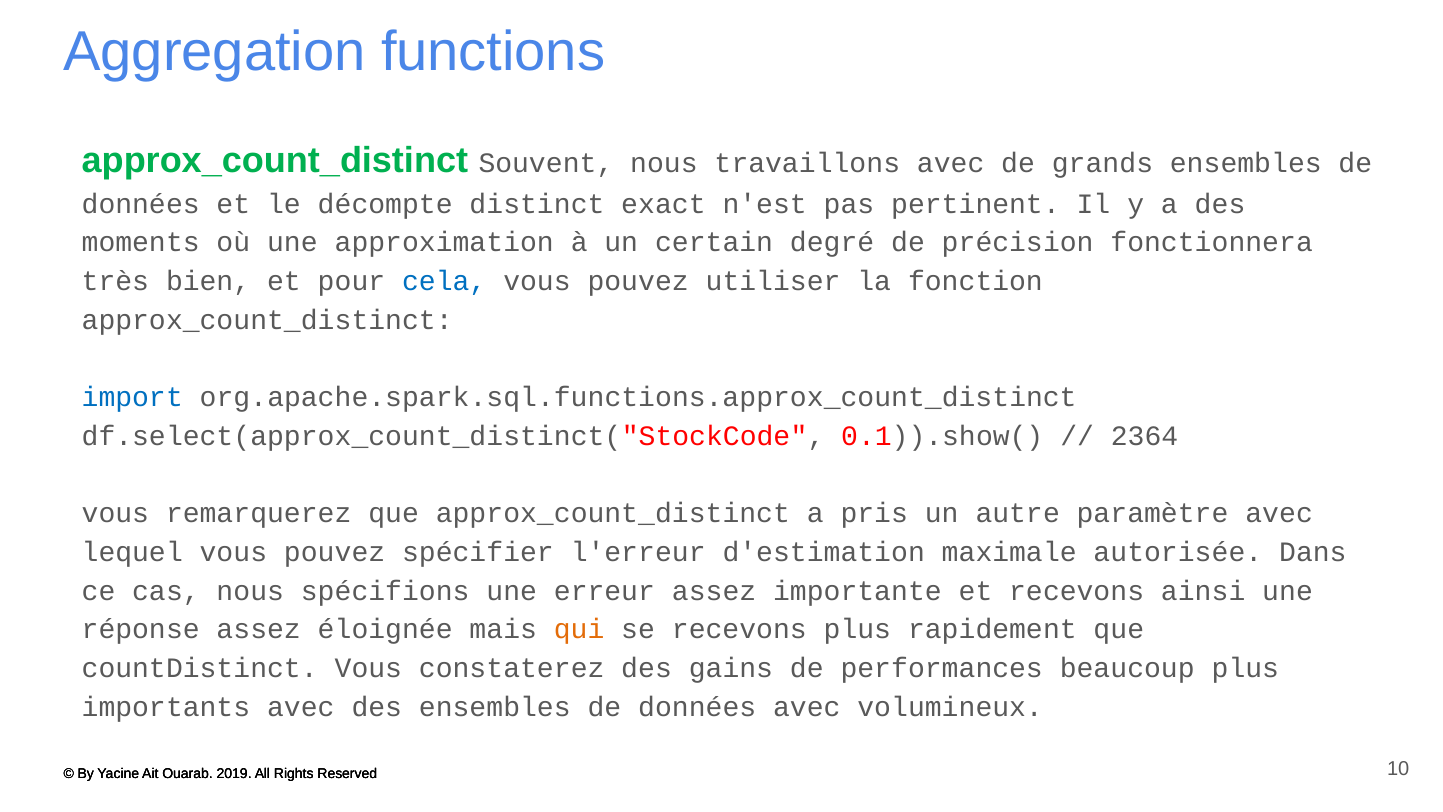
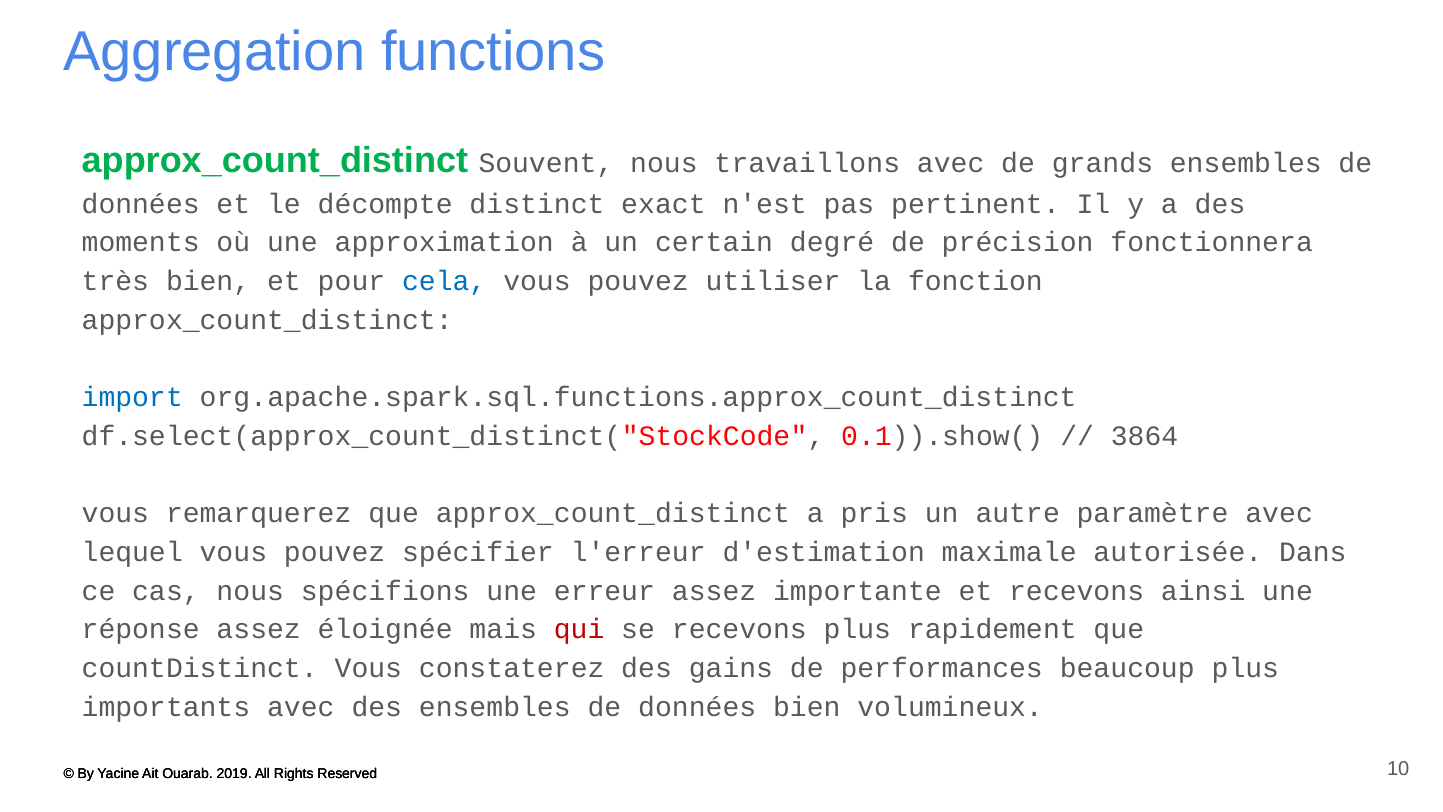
2364: 2364 -> 3864 (1145, 436)
qui colour: orange -> red (579, 629)
données avec: avec -> bien (807, 707)
